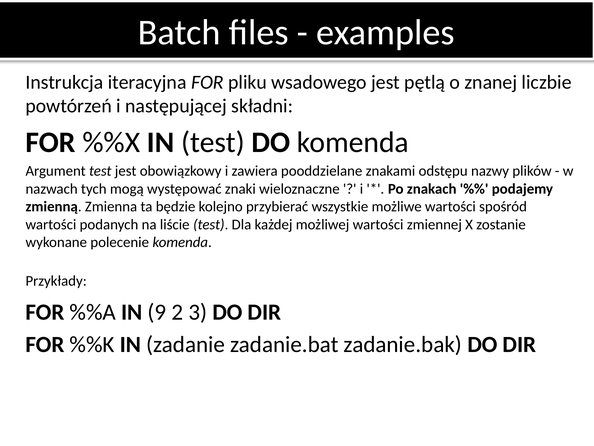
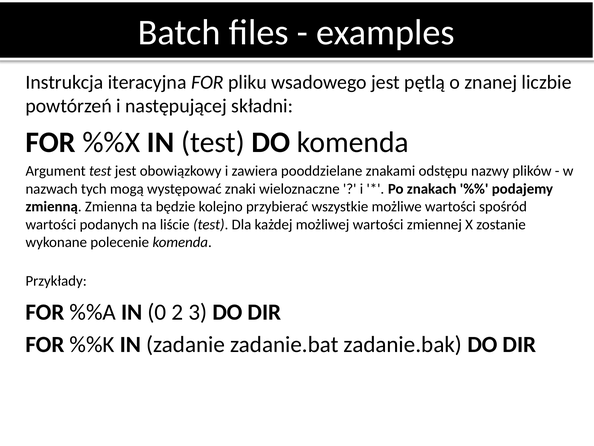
9: 9 -> 0 (157, 312)
